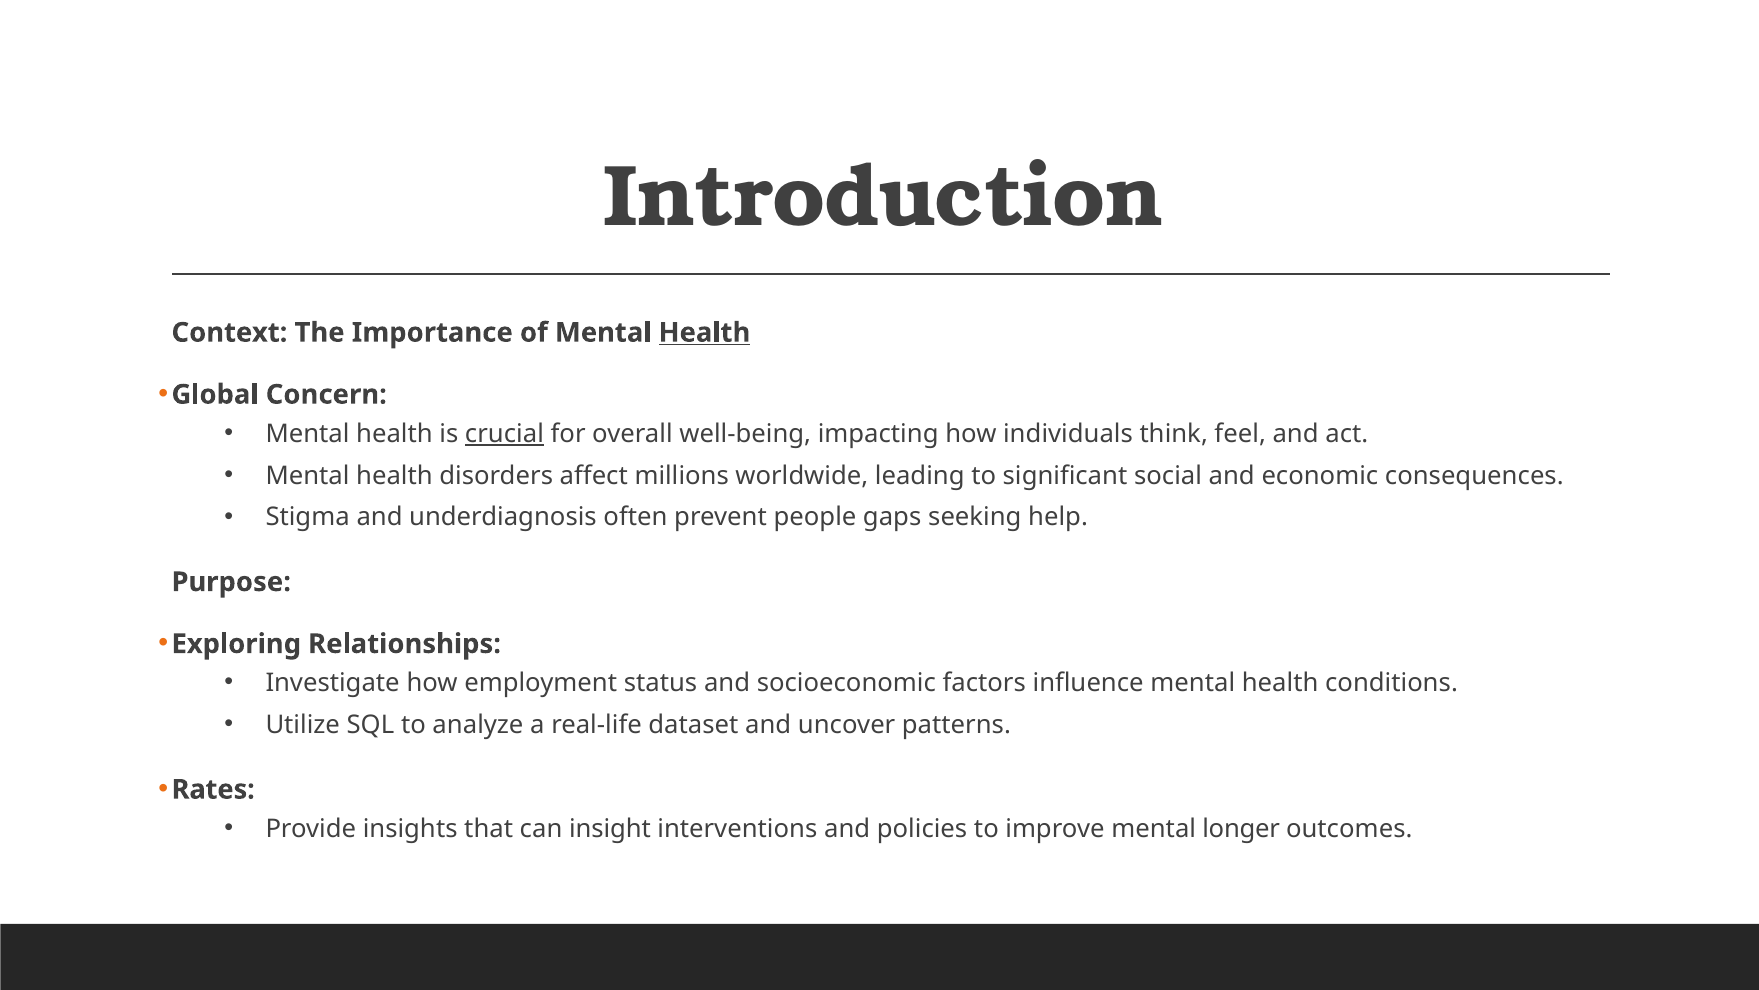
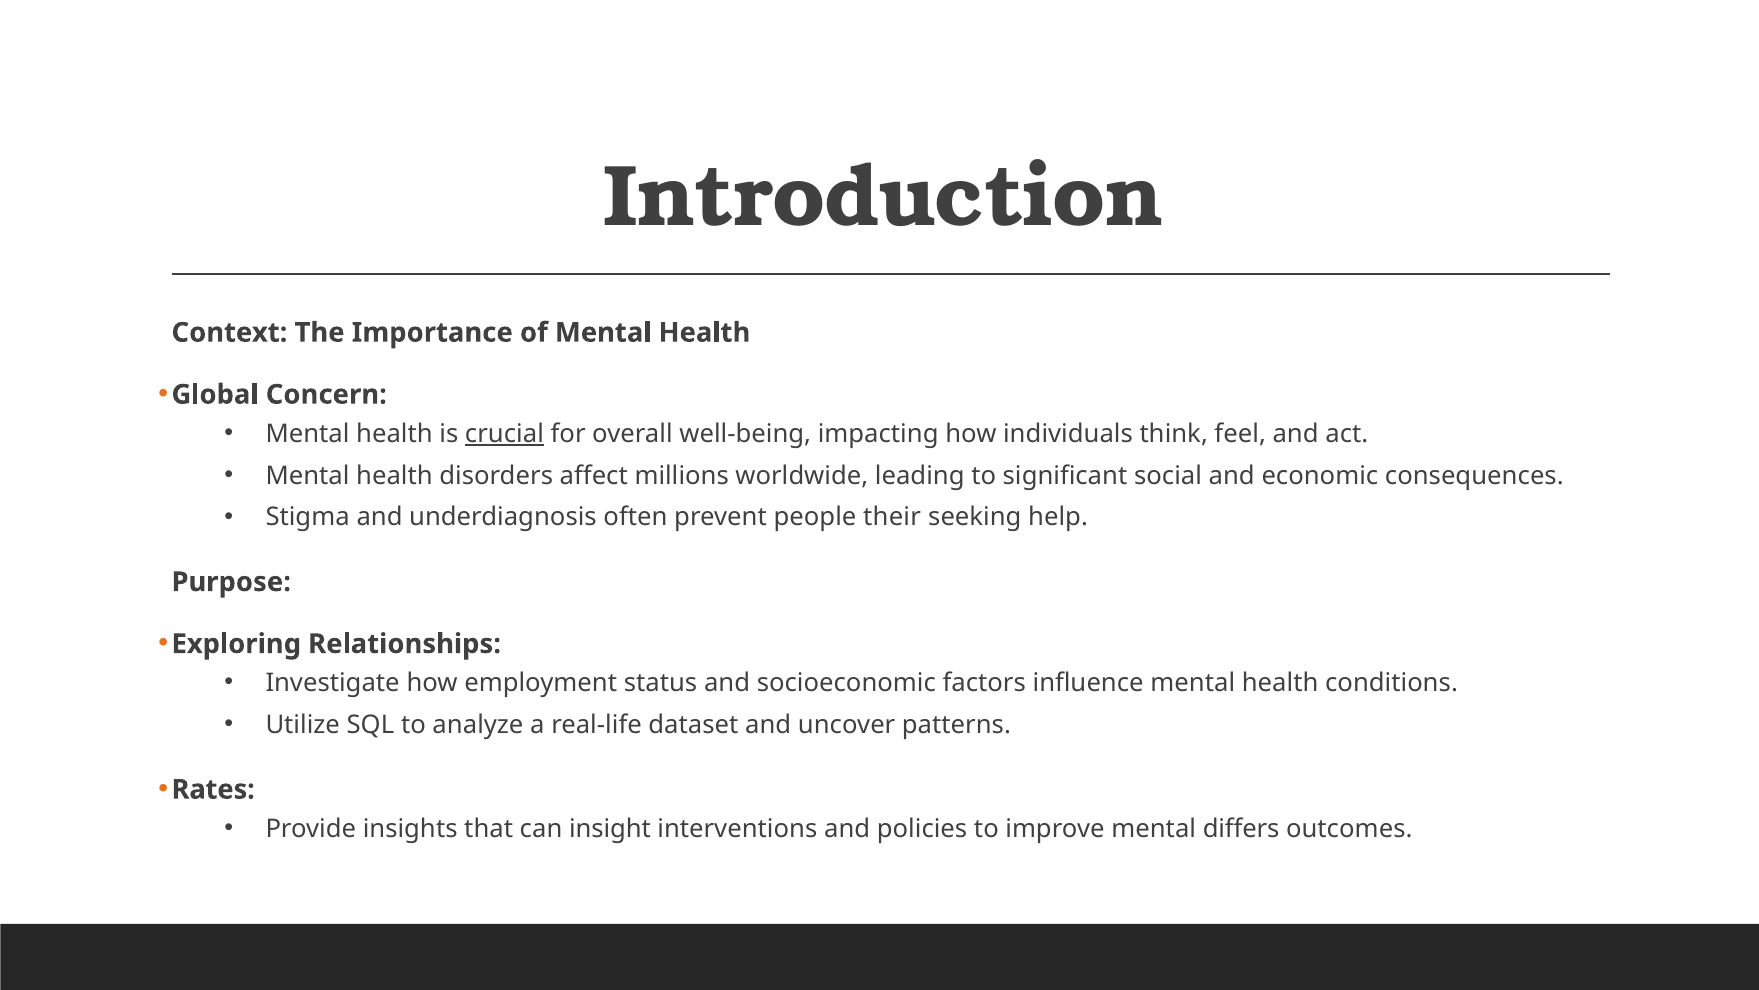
Health underline: present -> none (704, 332)
gaps: gaps -> their (892, 517)
longer: longer -> differs (1241, 828)
